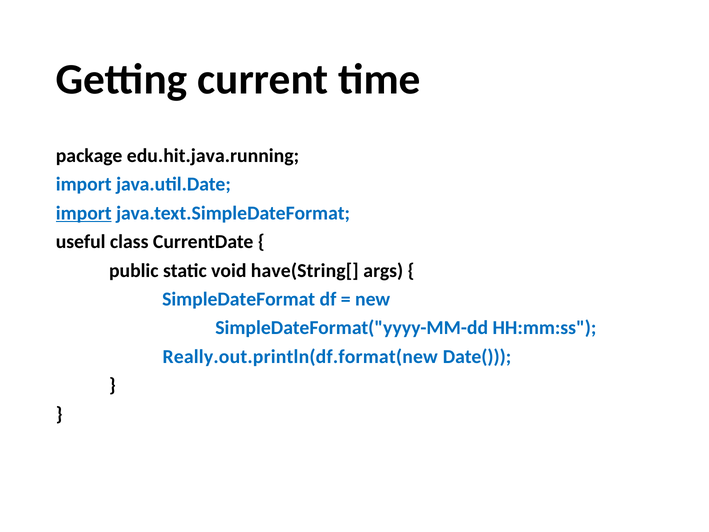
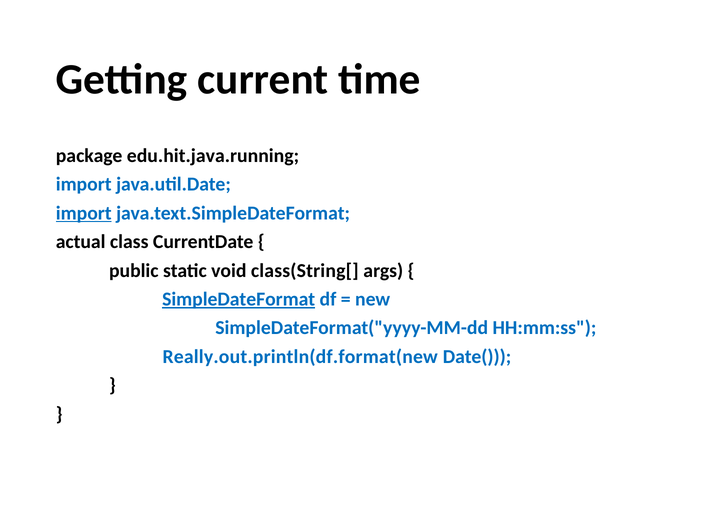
useful: useful -> actual (81, 242)
have(String[: have(String[ -> class(String[ (305, 270)
SimpleDateFormat underline: none -> present (239, 299)
